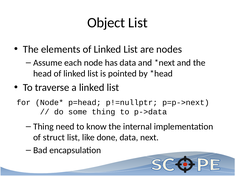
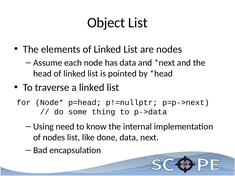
Thing: Thing -> Using (43, 127)
of struct: struct -> nodes (54, 138)
